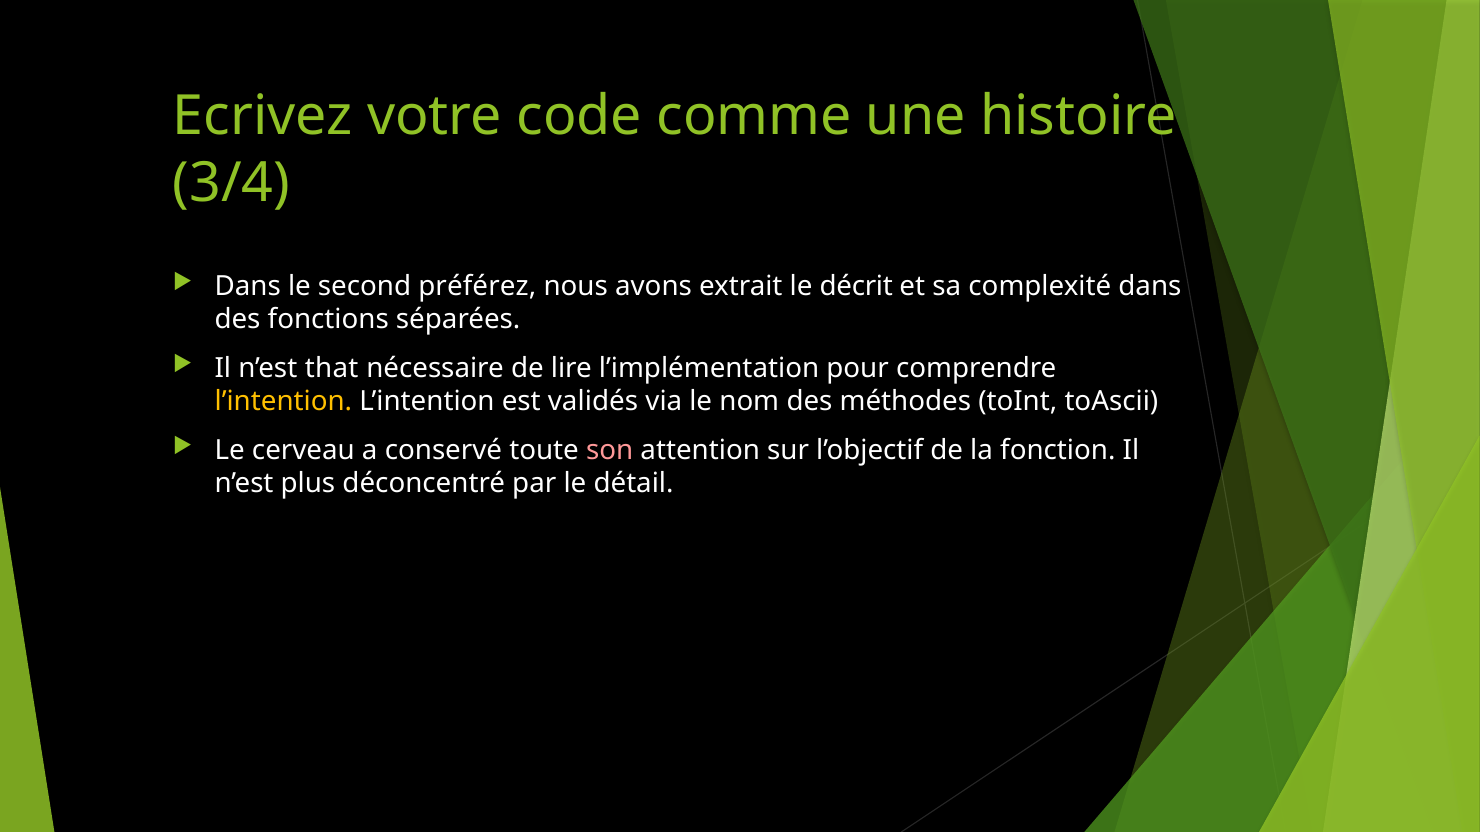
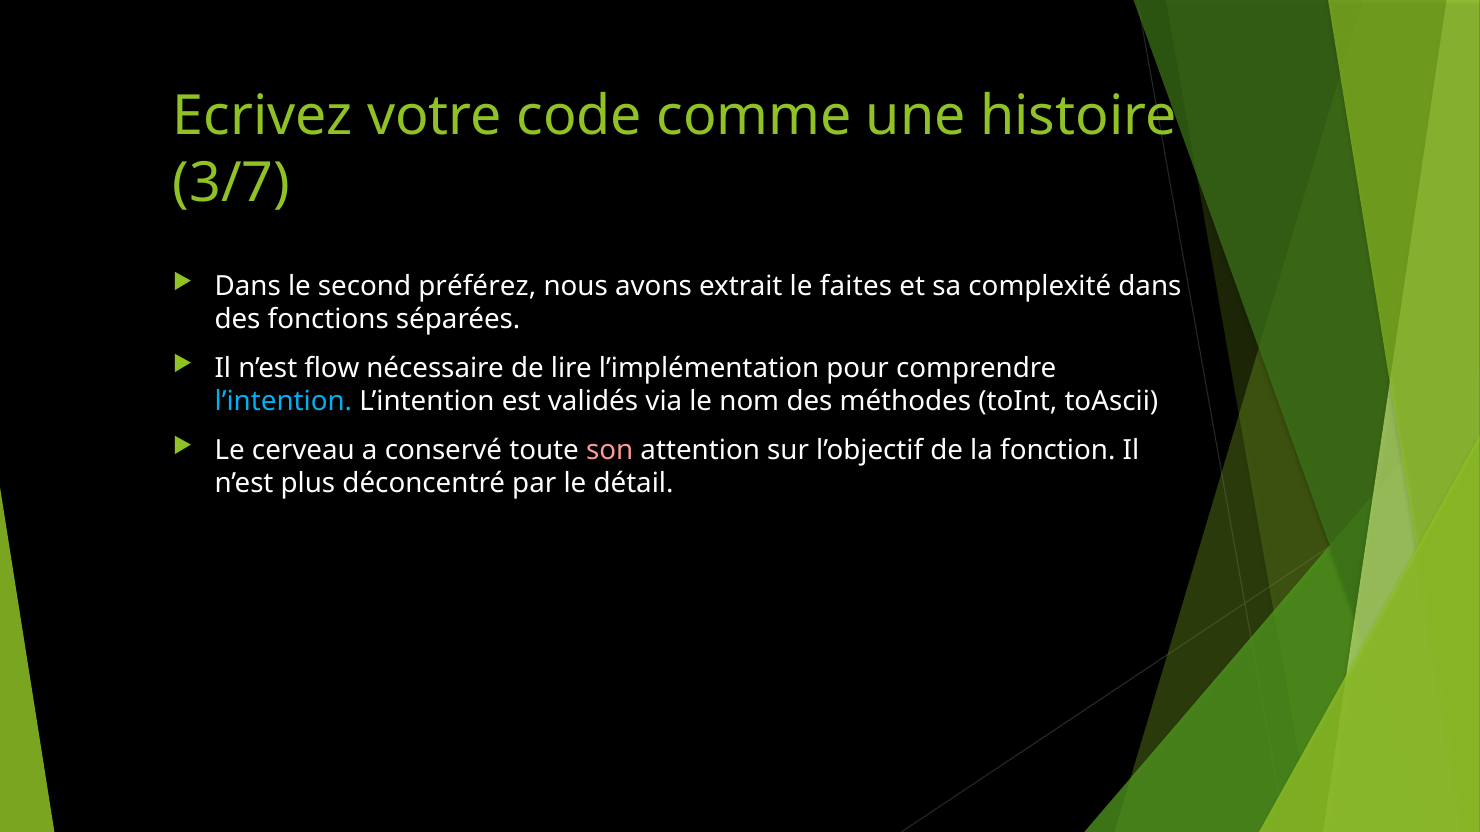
3/4: 3/4 -> 3/7 (232, 183)
décrit: décrit -> faites (856, 286)
that: that -> flow (332, 368)
l’intention colour: yellow -> light blue (283, 402)
